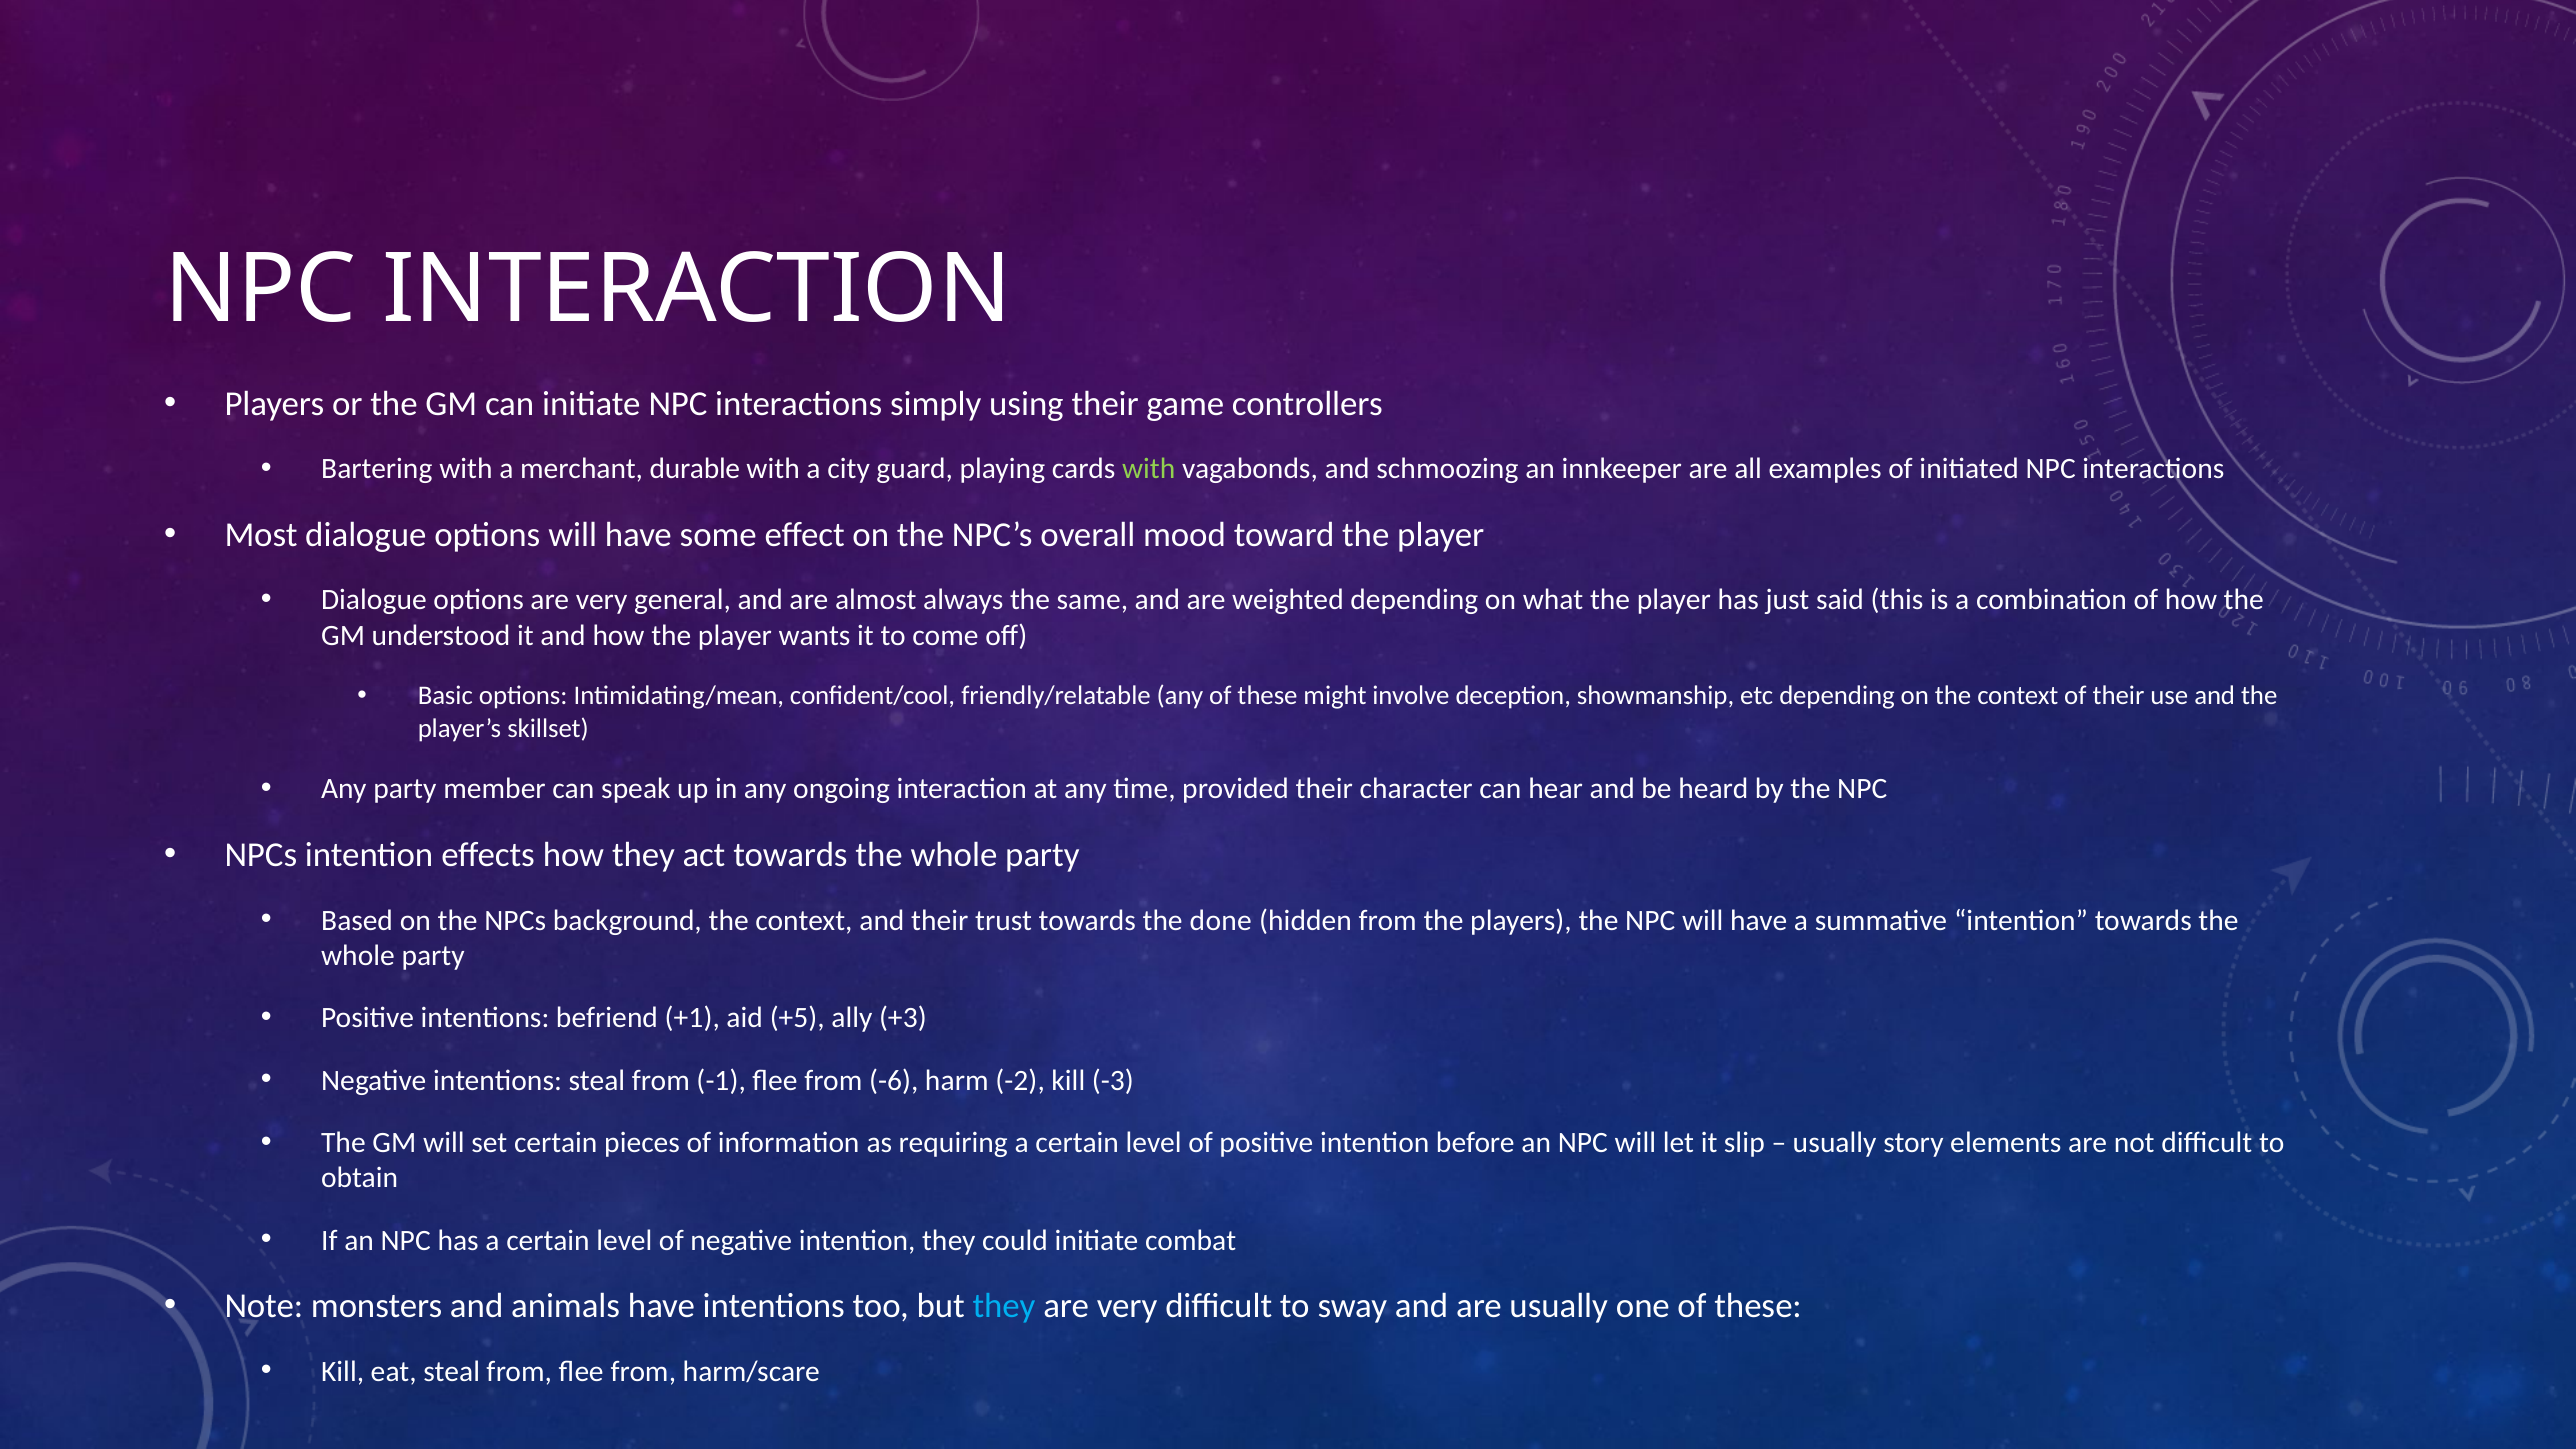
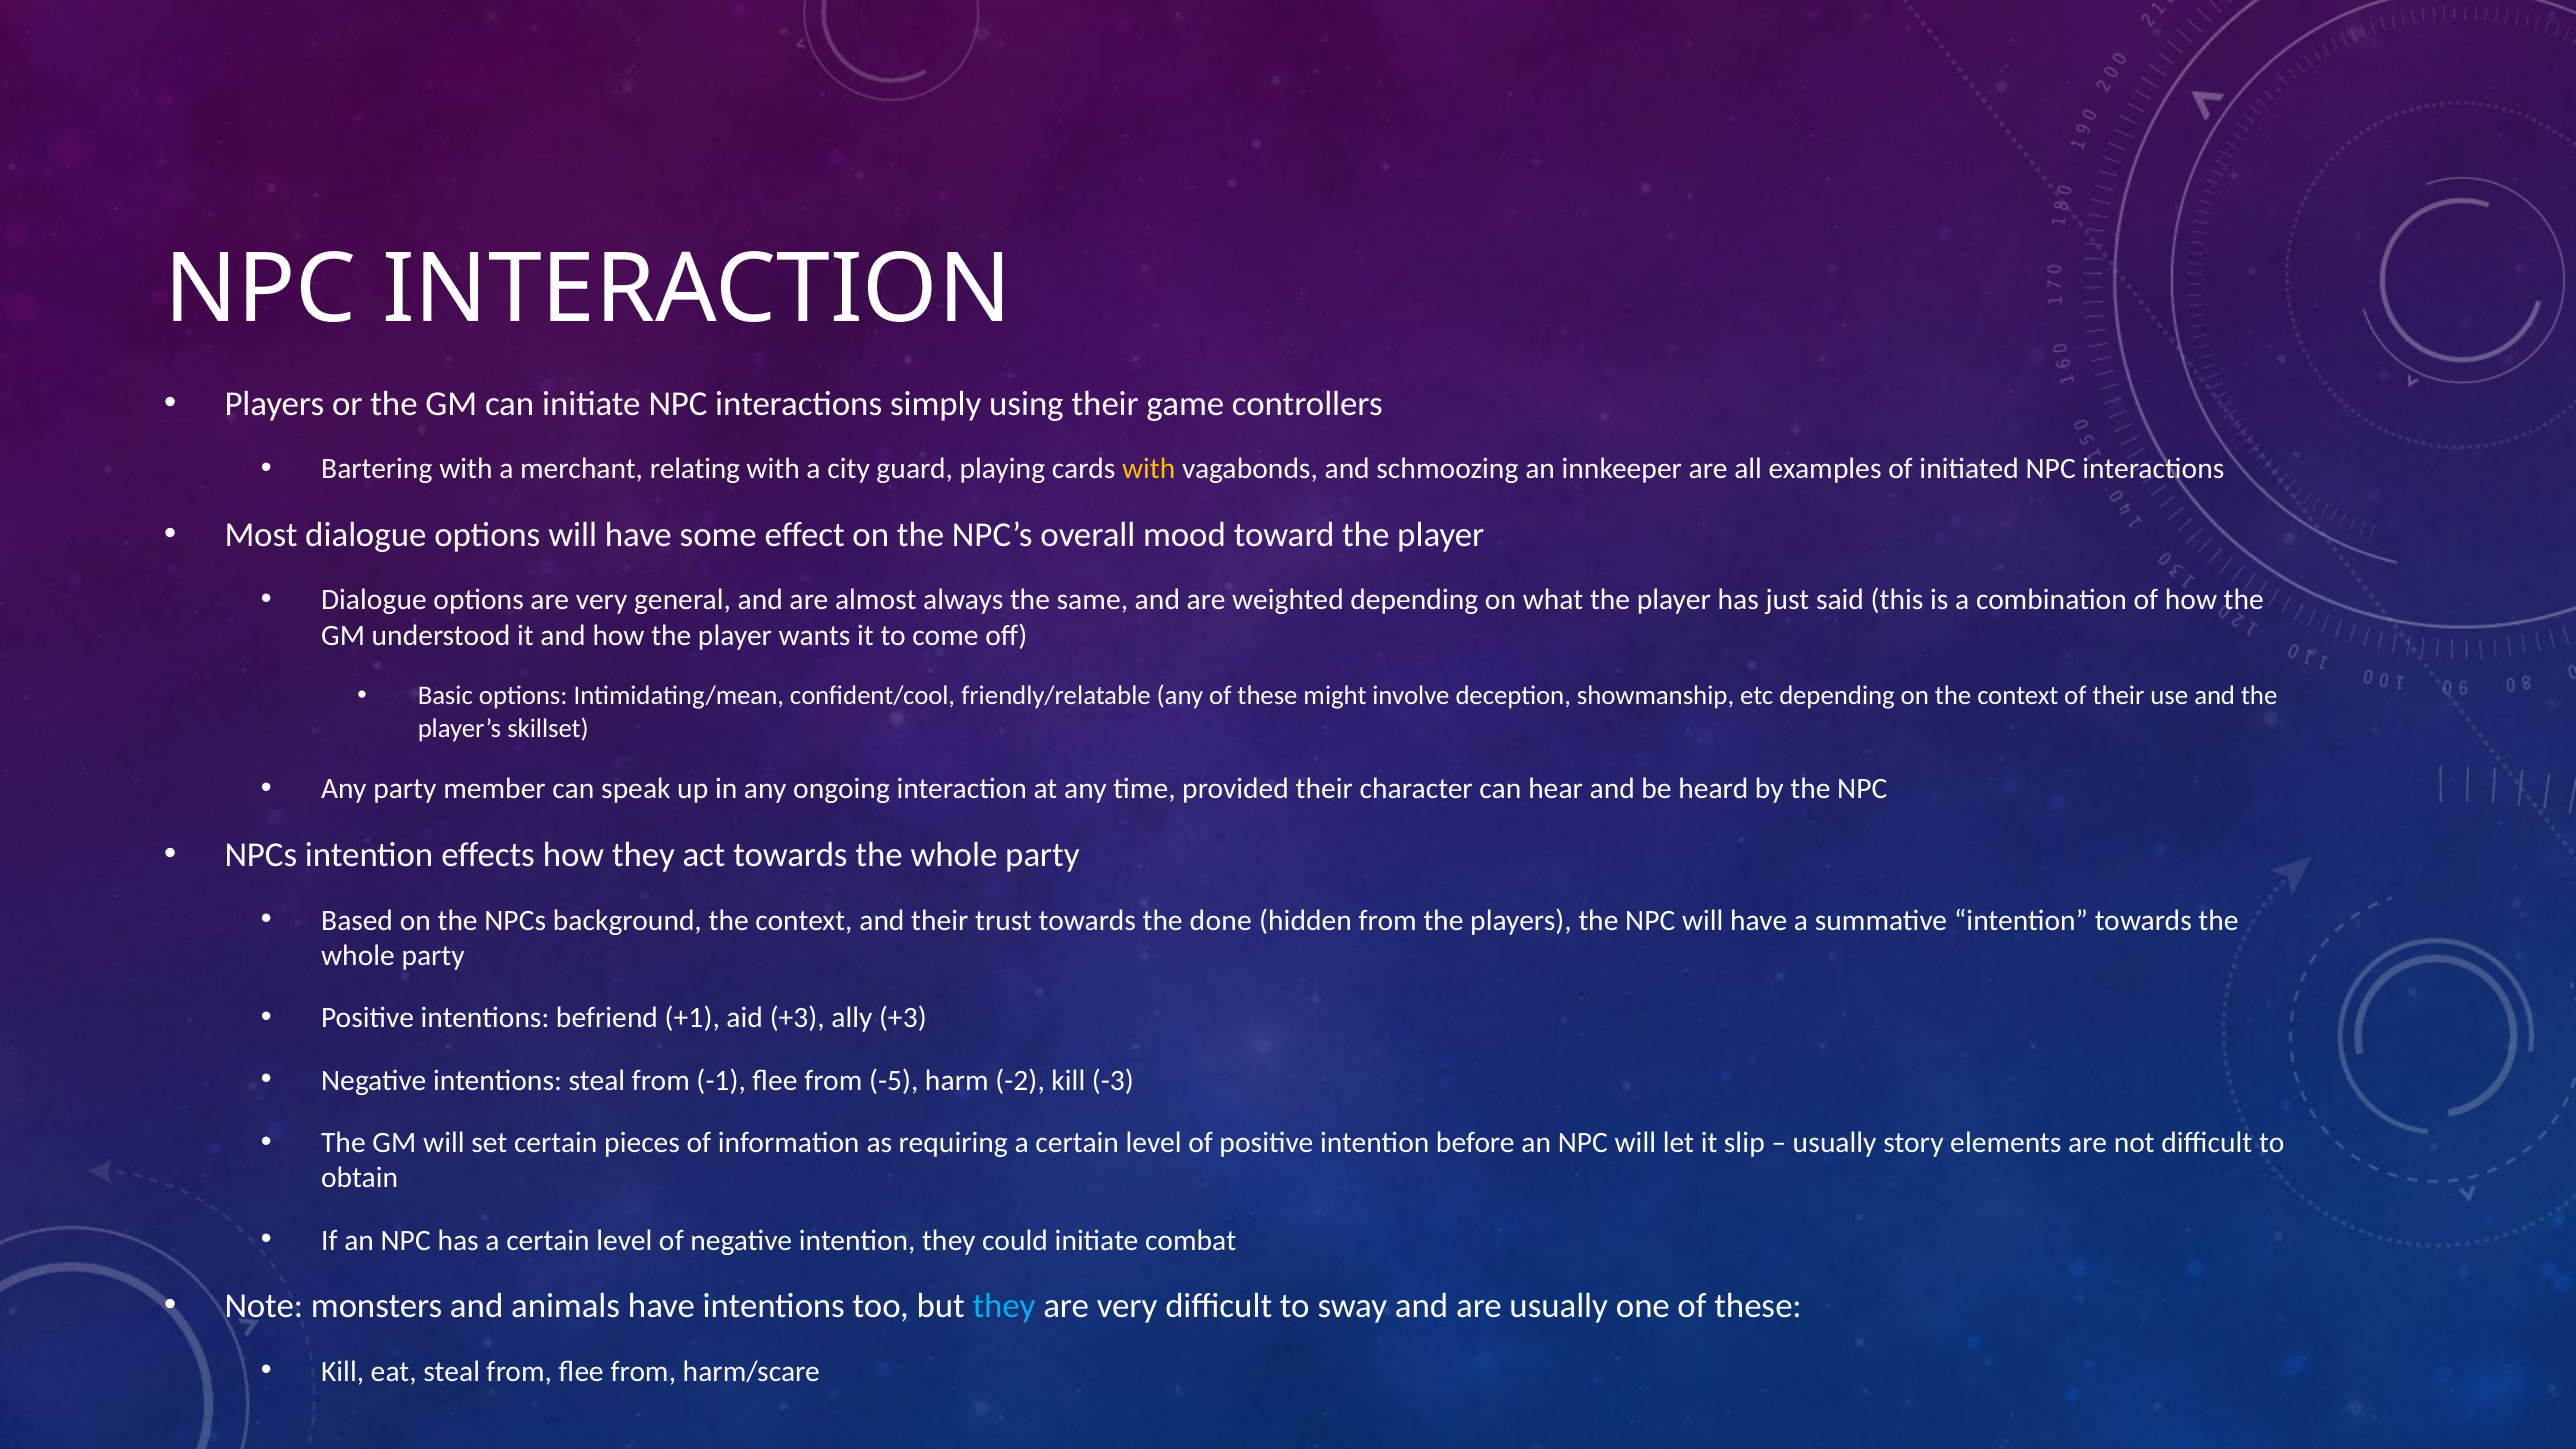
durable: durable -> relating (695, 469)
with colour: light green -> yellow (1149, 469)
aid +5: +5 -> +3 (797, 1018)
-6: -6 -> -5 (894, 1080)
